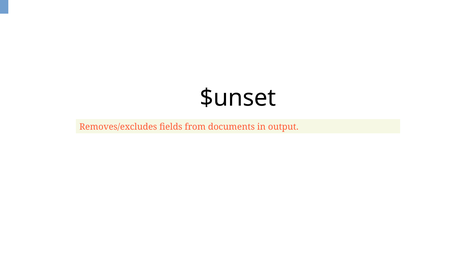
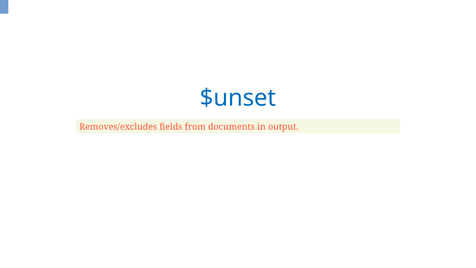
$unset colour: black -> blue (238, 98)
